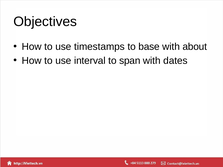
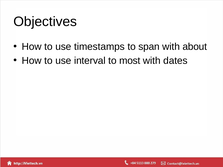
base: base -> span (149, 47)
span: span -> most (130, 61)
